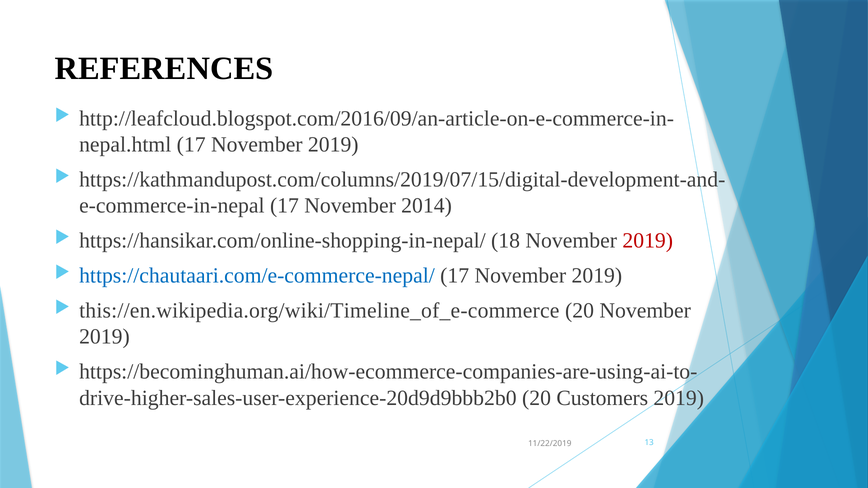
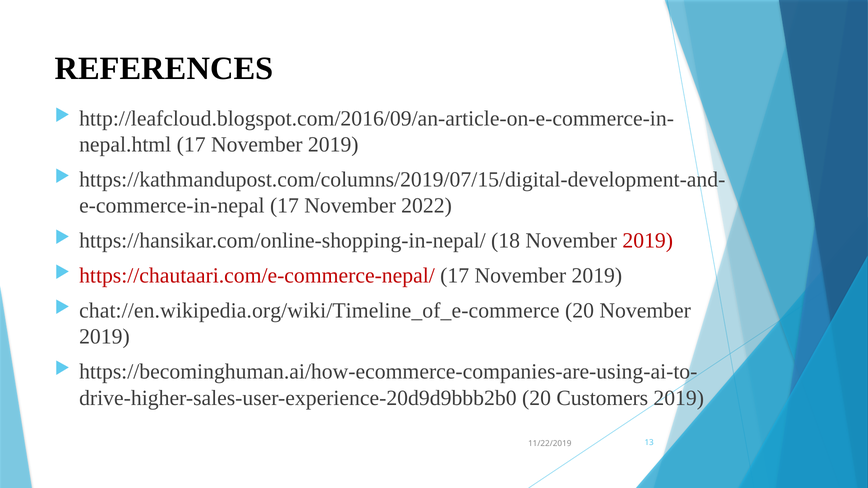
2014: 2014 -> 2022 (427, 206)
https://chautaari.com/e-commerce-nepal/ colour: blue -> red (257, 276)
this://en.wikipedia.org/wiki/Timeline_of_e-commerce: this://en.wikipedia.org/wiki/Timeline_of_e-commerce -> chat://en.wikipedia.org/wiki/Timeline_of_e-commerce (319, 311)
